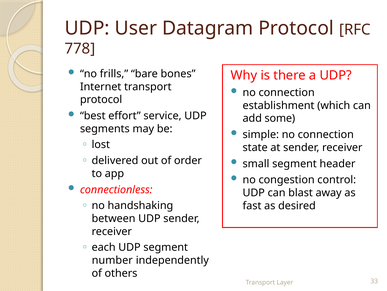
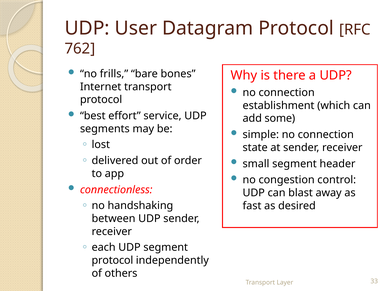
778: 778 -> 762 (80, 48)
number: number -> protocol (112, 260)
